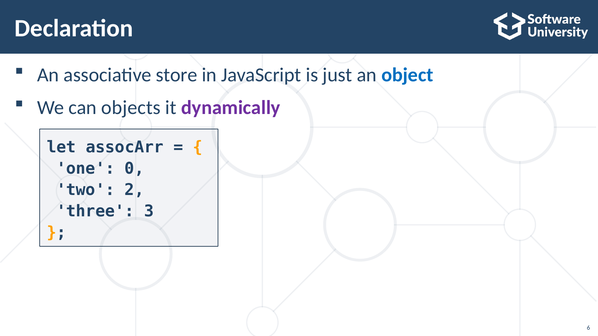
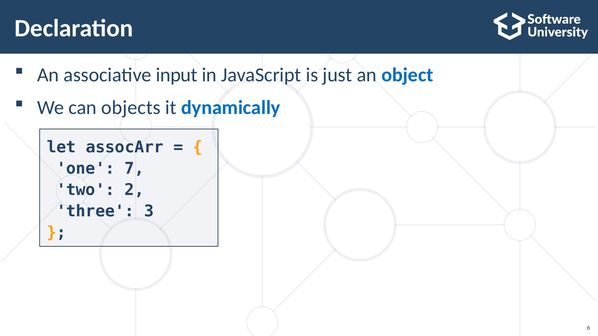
store: store -> input (177, 75)
dynamically colour: purple -> blue (231, 108)
0: 0 -> 7 (134, 169)
